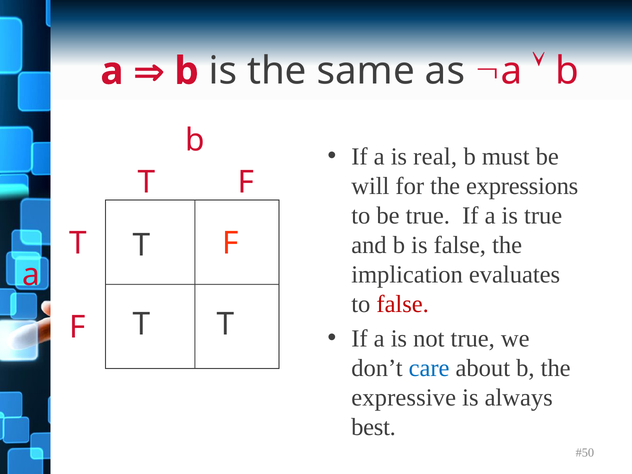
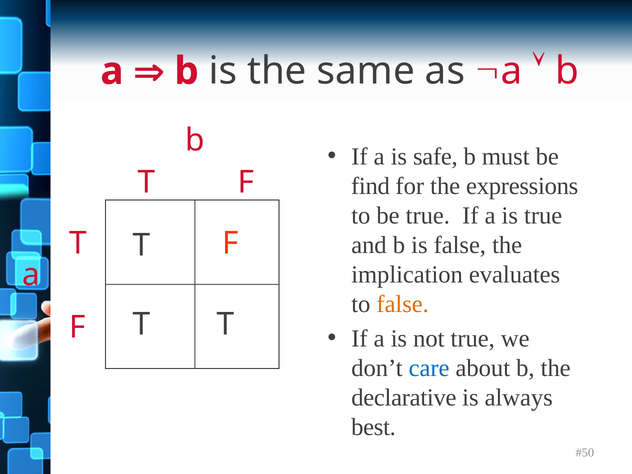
real: real -> safe (435, 157)
will: will -> find (370, 186)
false colour: red -> orange (403, 304)
expressive: expressive -> declarative (404, 398)
